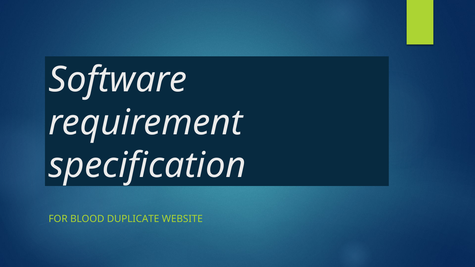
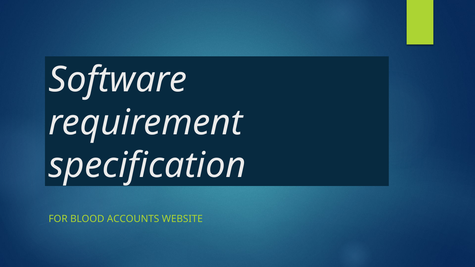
DUPLICATE: DUPLICATE -> ACCOUNTS (133, 219)
